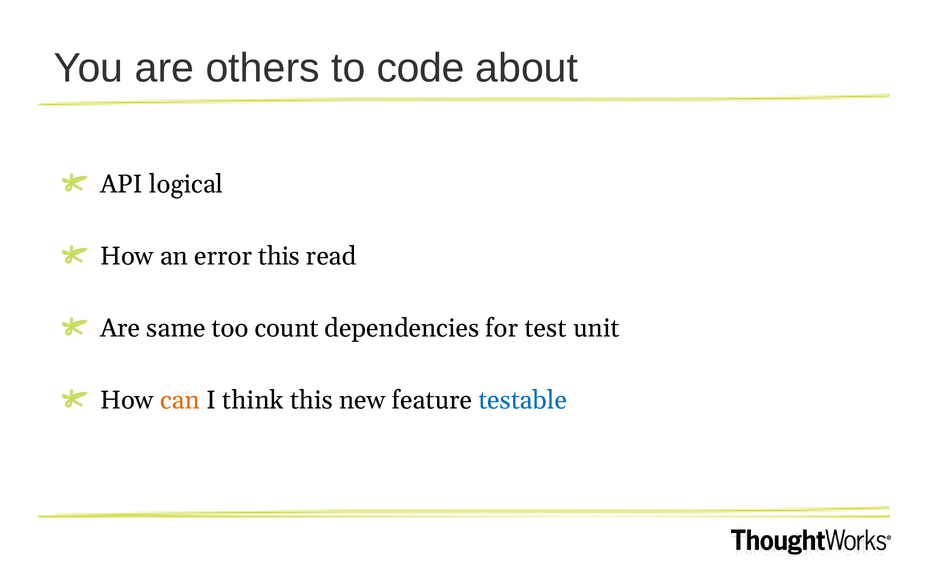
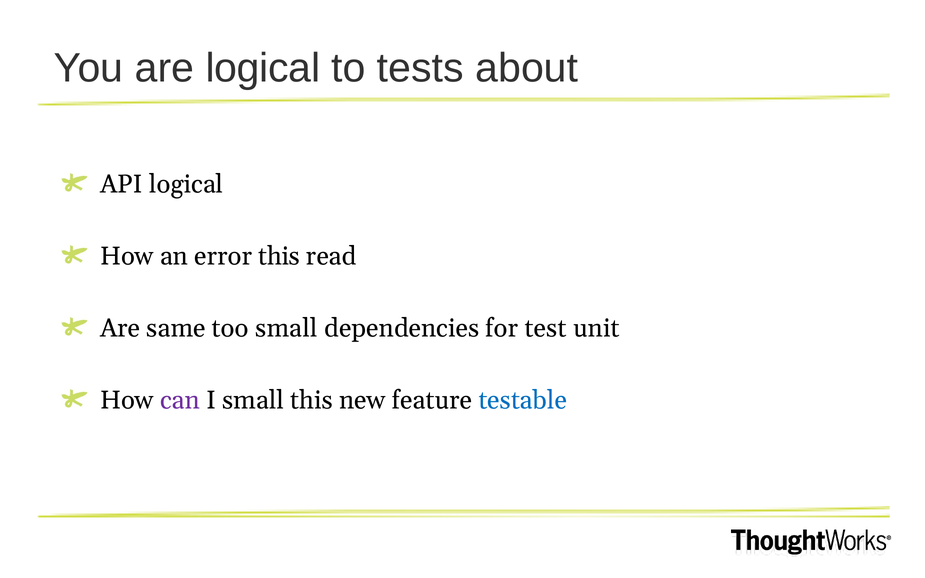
are others: others -> logical (263, 68)
code: code -> tests (420, 68)
too count: count -> small (286, 328)
can colour: orange -> purple (180, 400)
I think: think -> small (253, 400)
